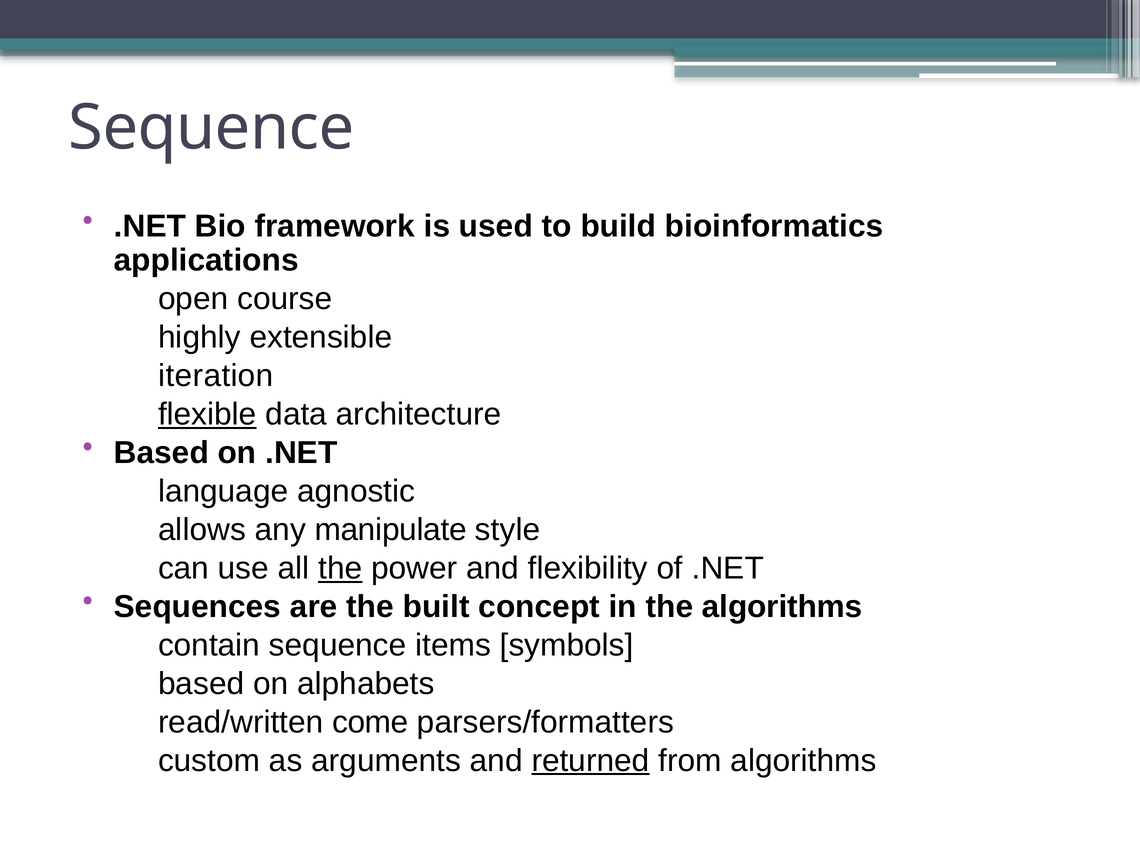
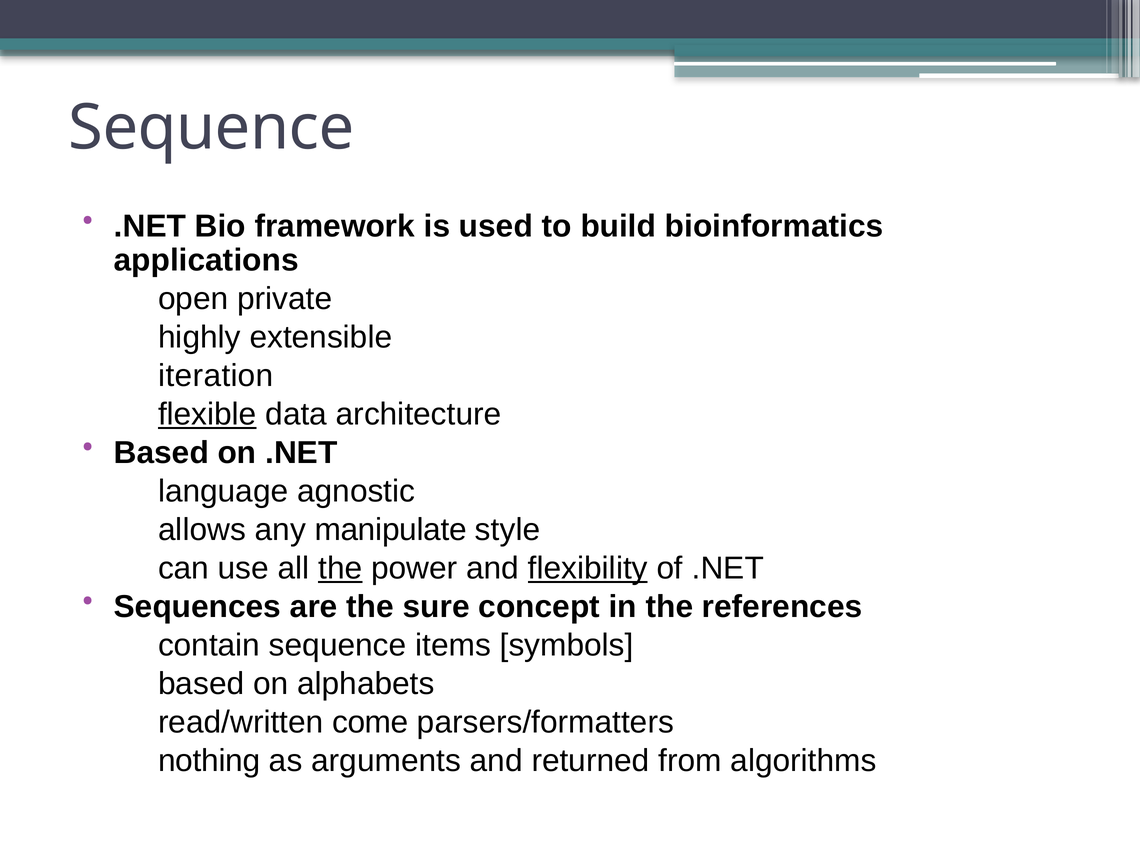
course: course -> private (285, 299)
flexibility underline: none -> present (588, 568)
built: built -> sure (436, 607)
the algorithms: algorithms -> references (782, 607)
custom: custom -> nothing (209, 761)
returned underline: present -> none (591, 761)
